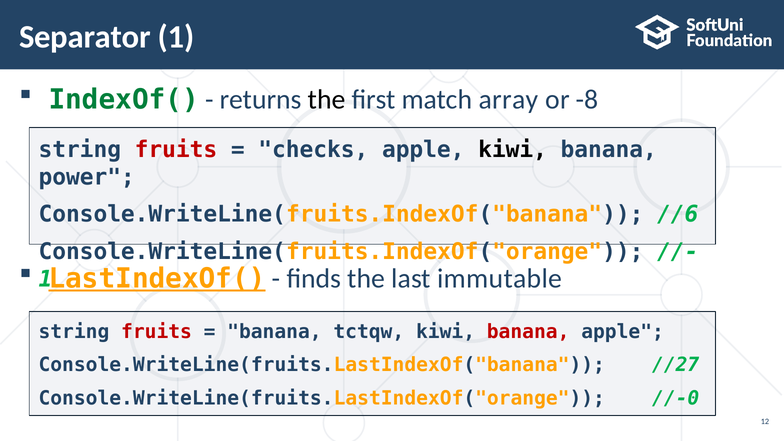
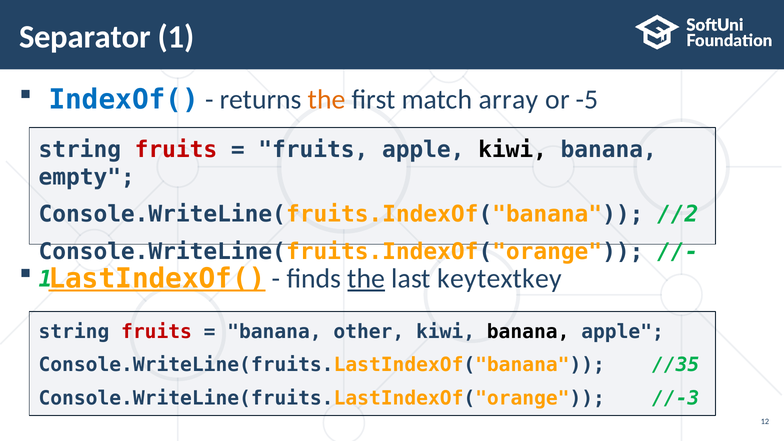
IndexOf( colour: green -> blue (124, 100)
the colour: black -> orange (327, 100)
-8: -8 -> -5 (587, 100)
checks: checks -> fruits (313, 150)
power: power -> empty (87, 177)
//6: //6 -> //2 (678, 214)
the underline: none -> present (366, 279)
immutable: immutable -> keytextkey (500, 279)
tctqw: tctqw -> other (369, 332)
banana colour: red -> black (528, 332)
//27: //27 -> //35 (676, 365)
//-0: //-0 -> //-3 (676, 398)
